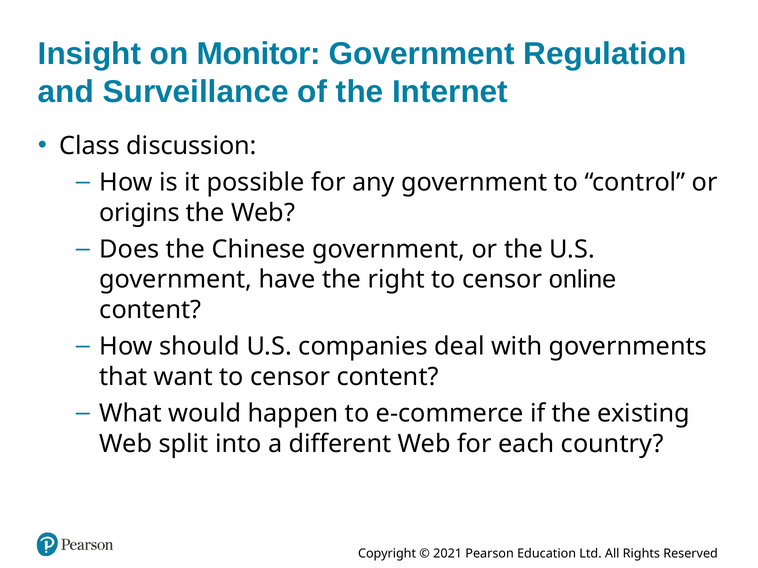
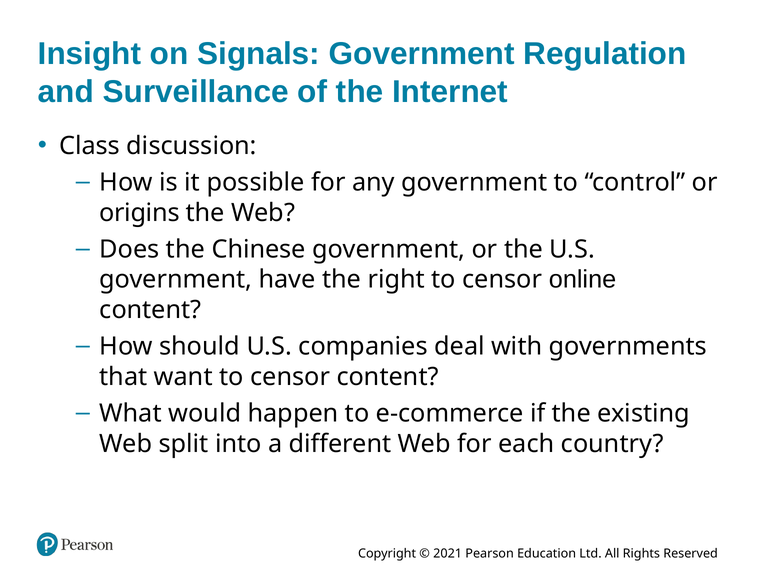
Monitor: Monitor -> Signals (259, 54)
